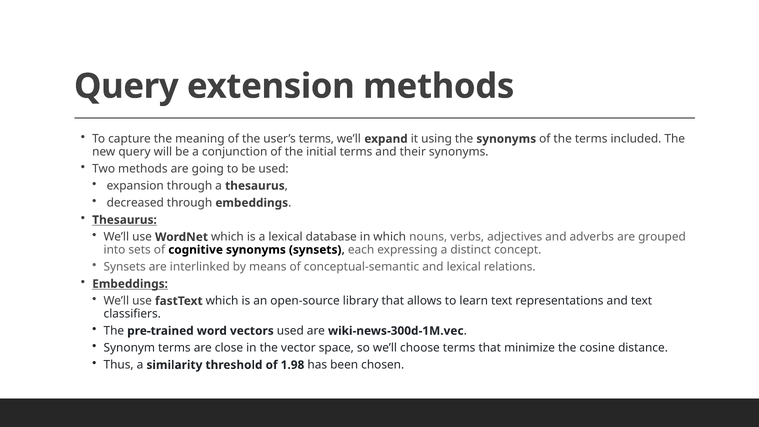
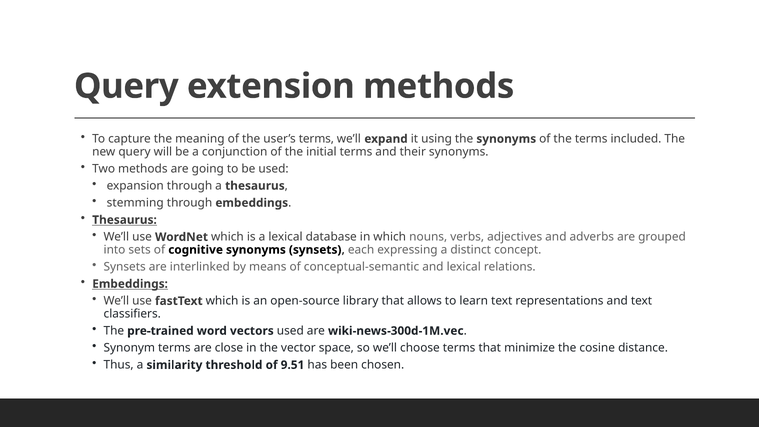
decreased: decreased -> stemming (135, 203)
1.98: 1.98 -> 9.51 (293, 365)
